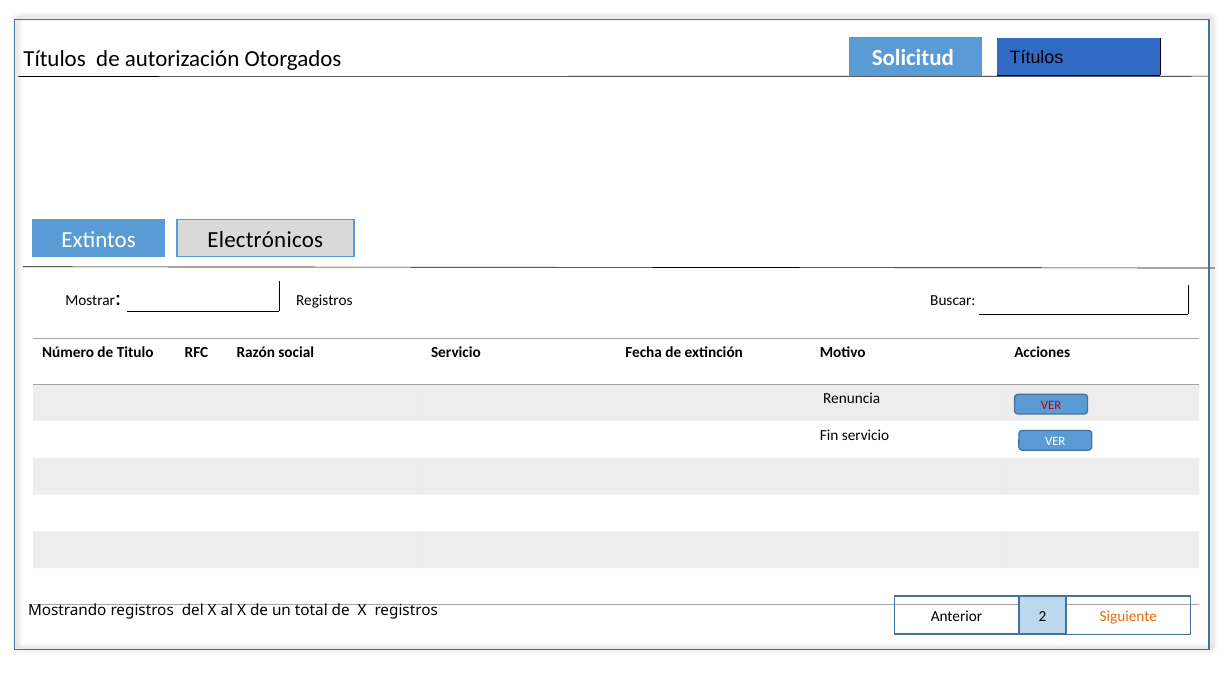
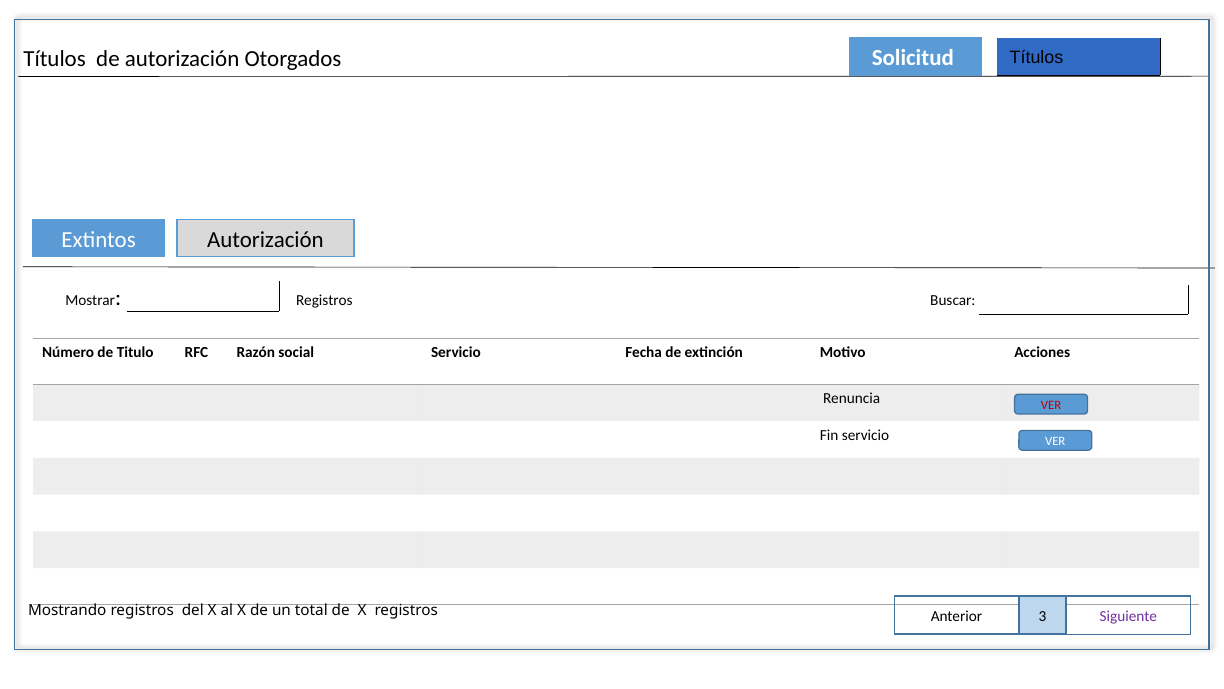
Extintos Electrónicos: Electrónicos -> Autorización (265, 239)
2: 2 -> 3 (1042, 616)
Siguiente colour: orange -> purple (1128, 616)
